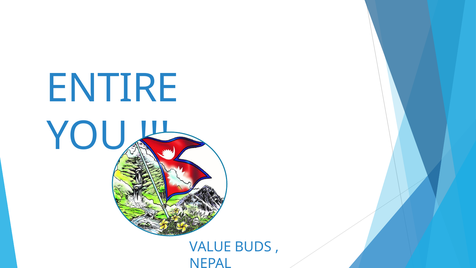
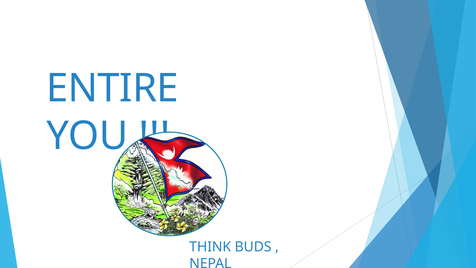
VALUE: VALUE -> THINK (210, 247)
